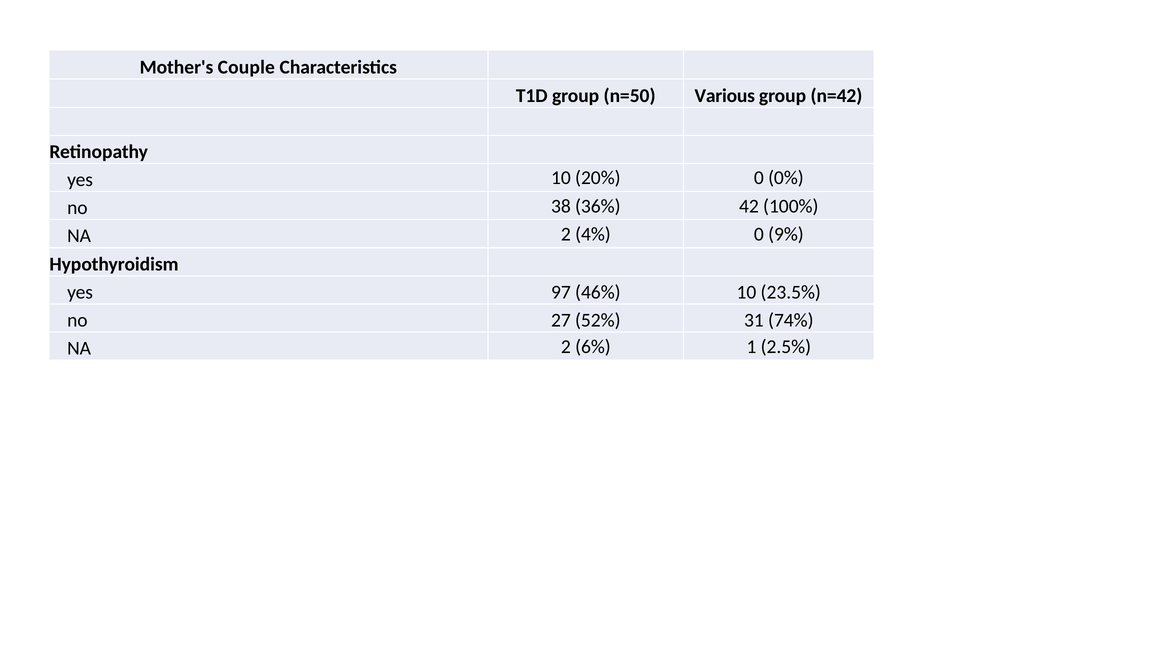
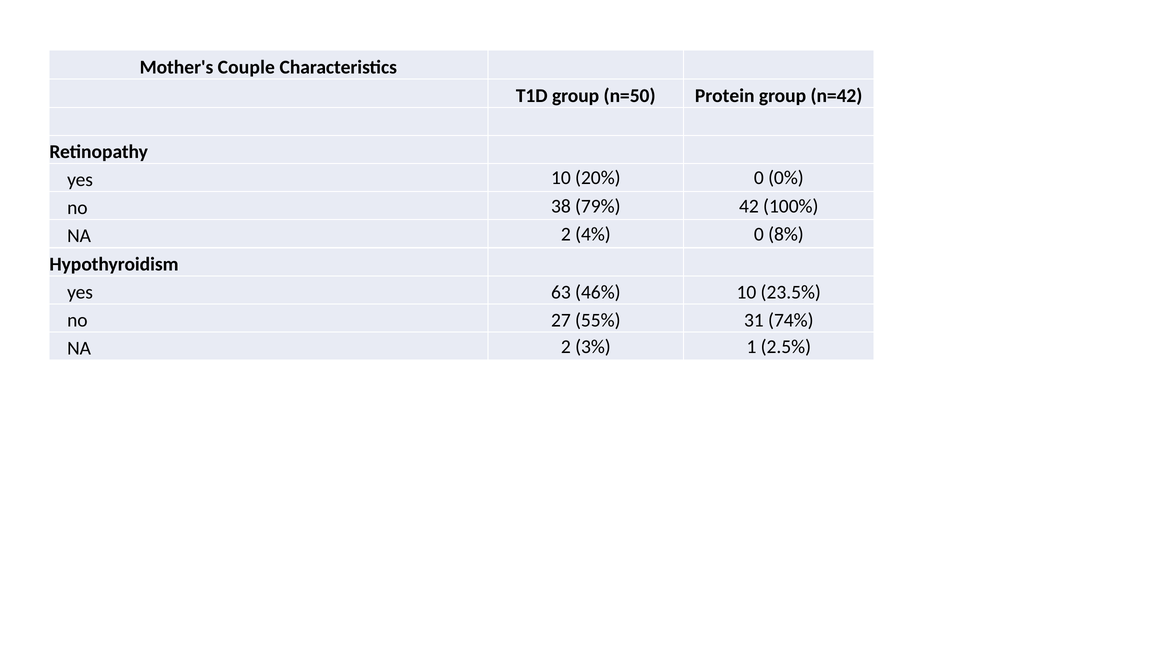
Various: Various -> Protein (725, 96)
36%: 36% -> 79% (598, 206)
9%: 9% -> 8% (786, 234)
97: 97 -> 63 (561, 292)
52%: 52% -> 55% (598, 320)
6%: 6% -> 3% (593, 347)
